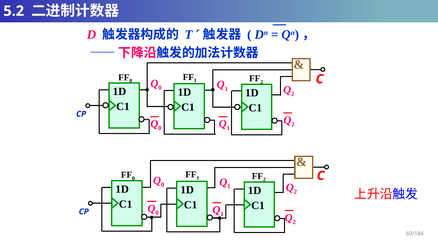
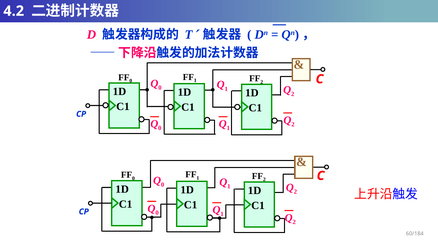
5.2: 5.2 -> 4.2 (14, 11)
